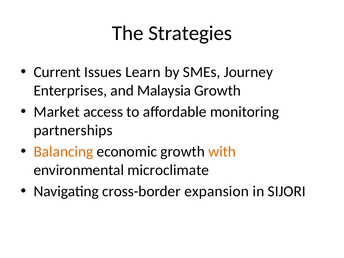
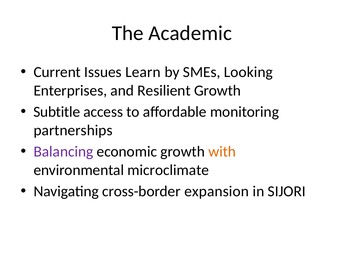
Strategies: Strategies -> Academic (190, 33)
Journey: Journey -> Looking (248, 72)
Malaysia: Malaysia -> Resilient (164, 91)
Market: Market -> Subtitle (57, 112)
Balancing colour: orange -> purple (63, 152)
